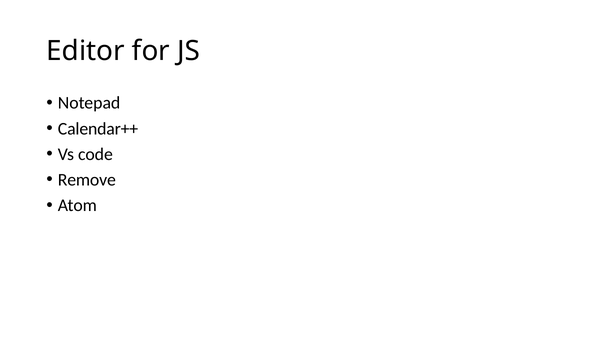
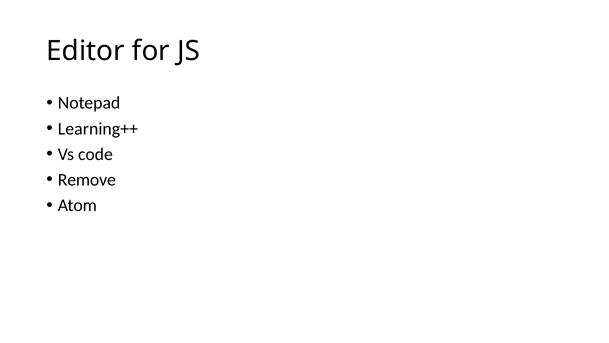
Calendar++: Calendar++ -> Learning++ (98, 128)
